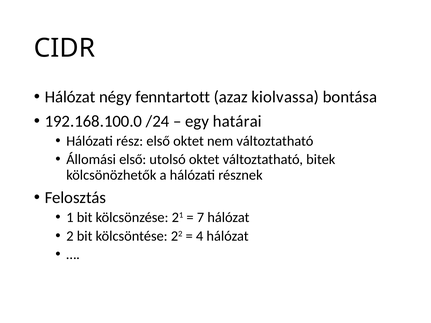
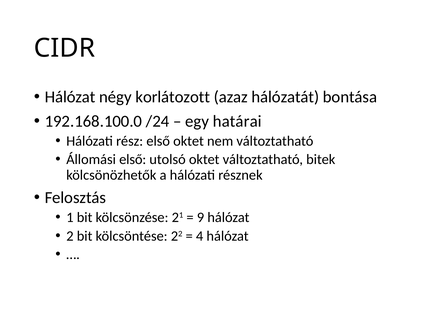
fenntartott: fenntartott -> korlátozott (173, 97)
kiolvassa: kiolvassa -> hálózatát (285, 97)
7: 7 -> 9 (200, 218)
